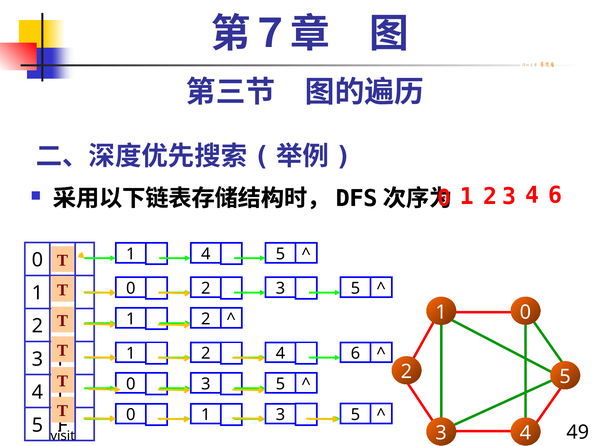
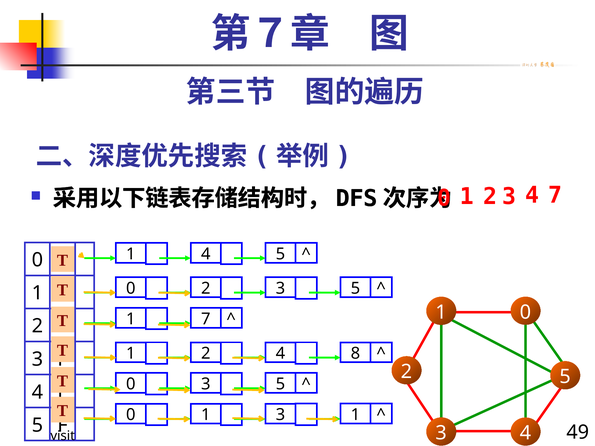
6: 6 -> 7 (555, 195)
2: 2 -> 7 (206, 319)
2 4 6: 6 -> 8 (356, 354)
1 3 5: 5 -> 1 (356, 415)
